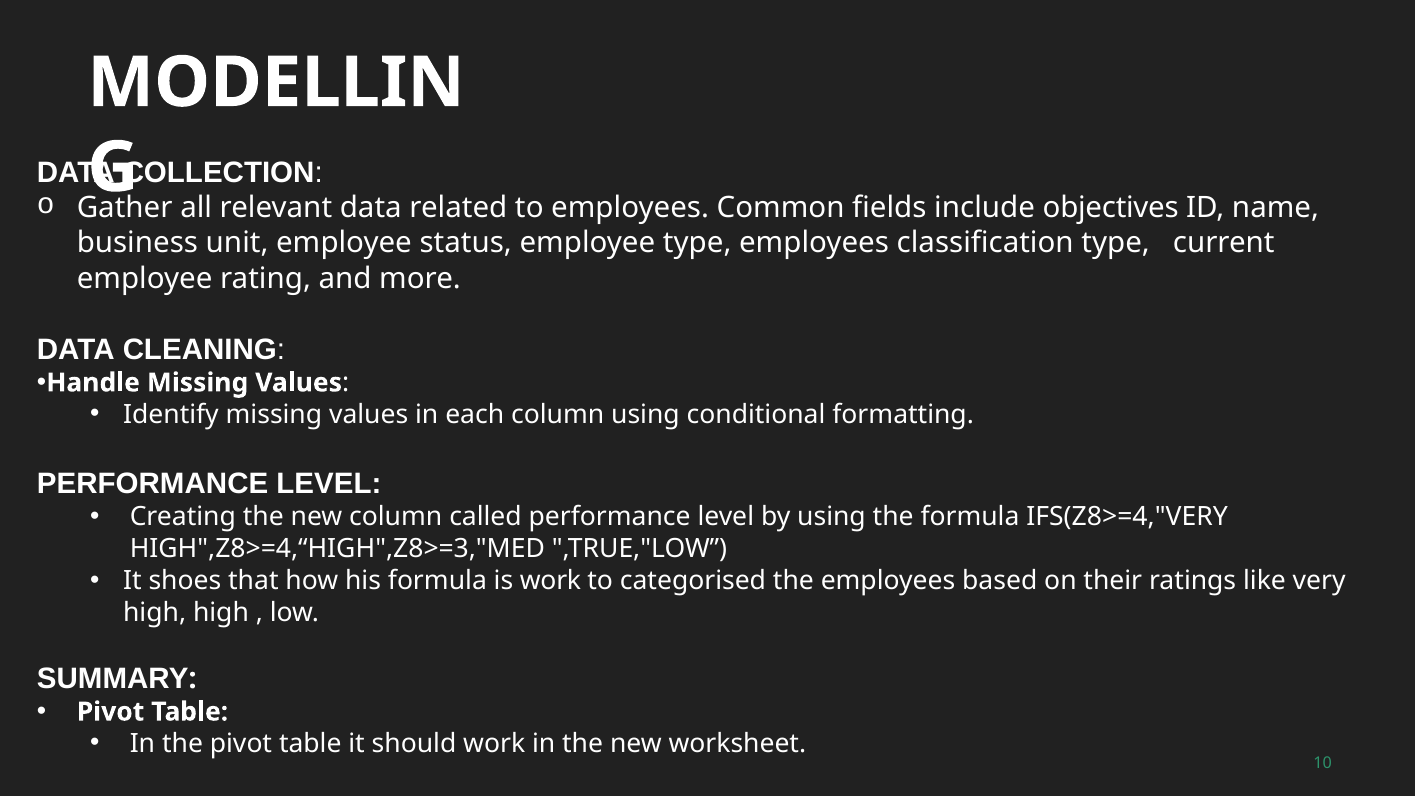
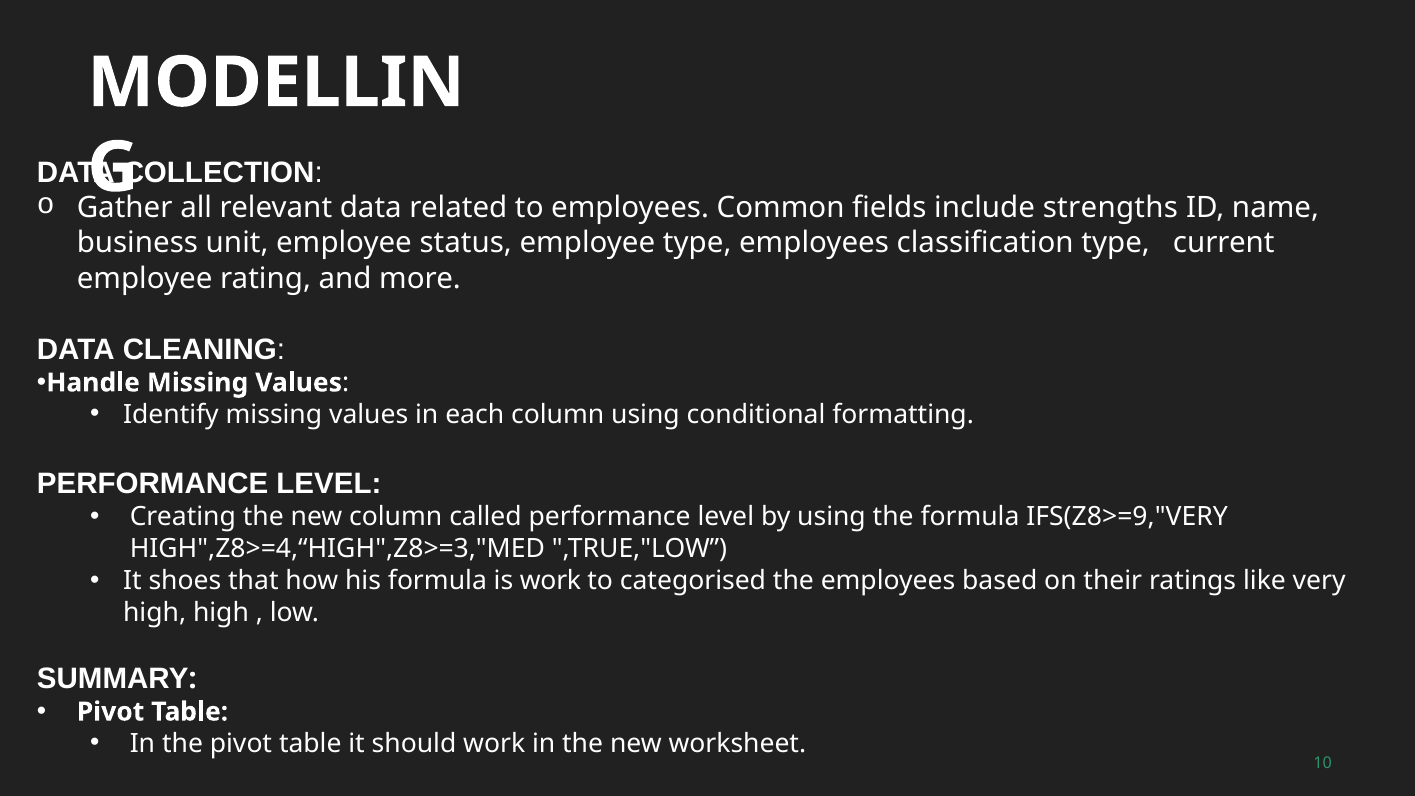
objectives: objectives -> strengths (1110, 208)
IFS(Z8>=4,"VERY: IFS(Z8>=4,"VERY -> IFS(Z8>=9,"VERY (1127, 517)
